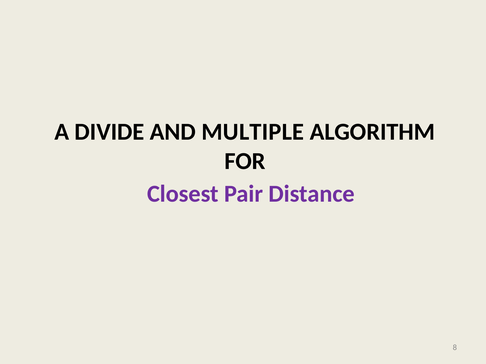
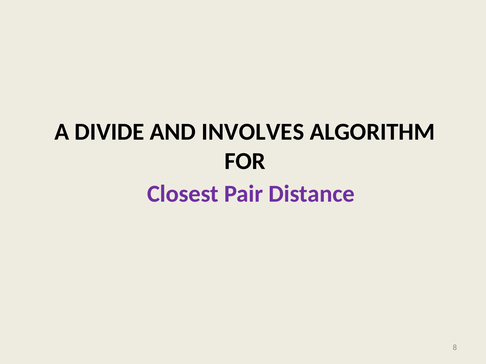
MULTIPLE: MULTIPLE -> INVOLVES (253, 132)
